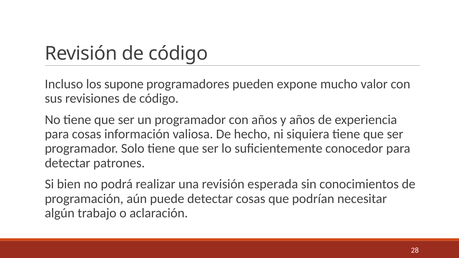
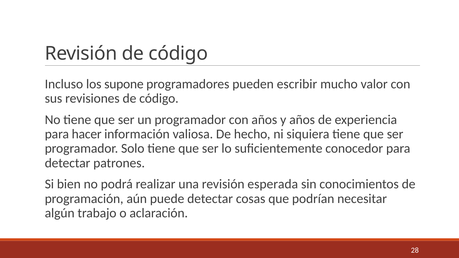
expone: expone -> escribir (297, 84)
para cosas: cosas -> hacer (87, 134)
